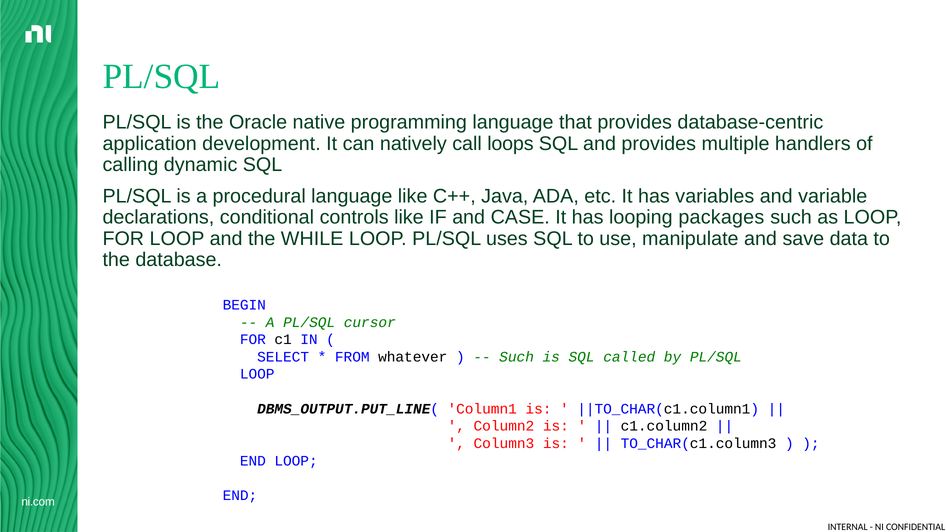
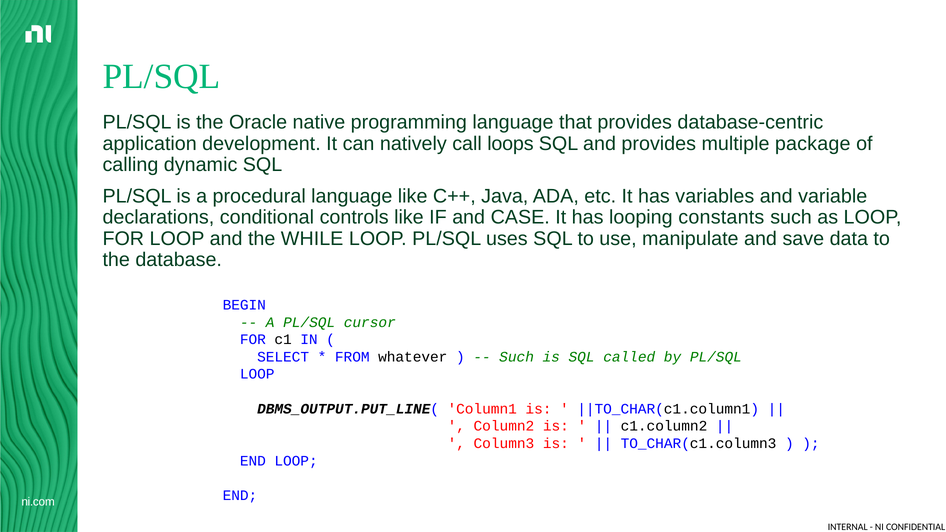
handlers: handlers -> package (813, 144)
packages: packages -> constants (721, 217)
